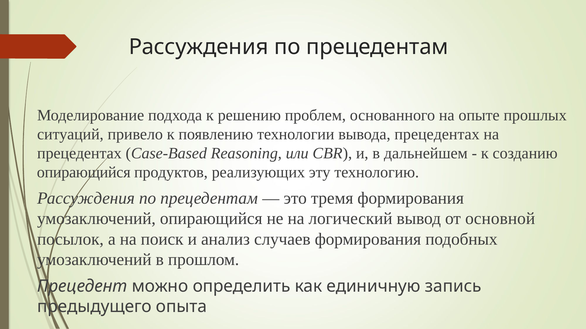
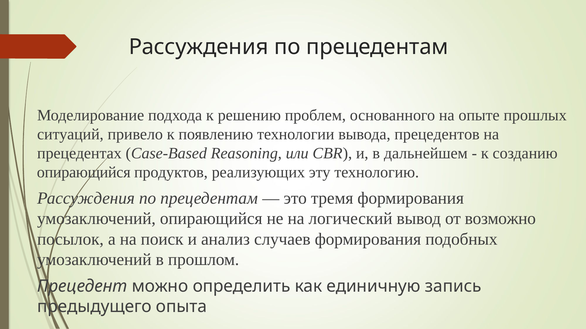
вывода прецедентах: прецедентах -> прецедентов (437, 135)
основной: основной -> возможно (500, 219)
